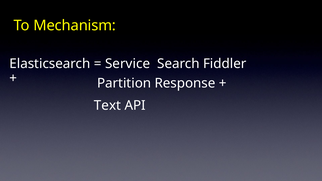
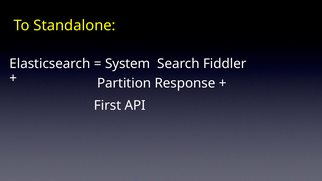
Mechanism: Mechanism -> Standalone (75, 25)
Service: Service -> System (128, 64)
Text: Text -> First (108, 105)
